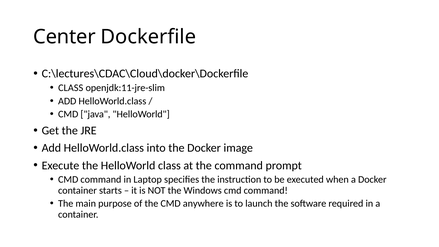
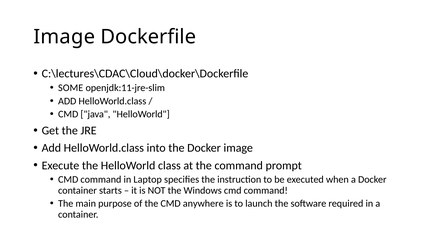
Center: Center -> Image (64, 37)
CLASS: CLASS -> SOME (71, 88)
